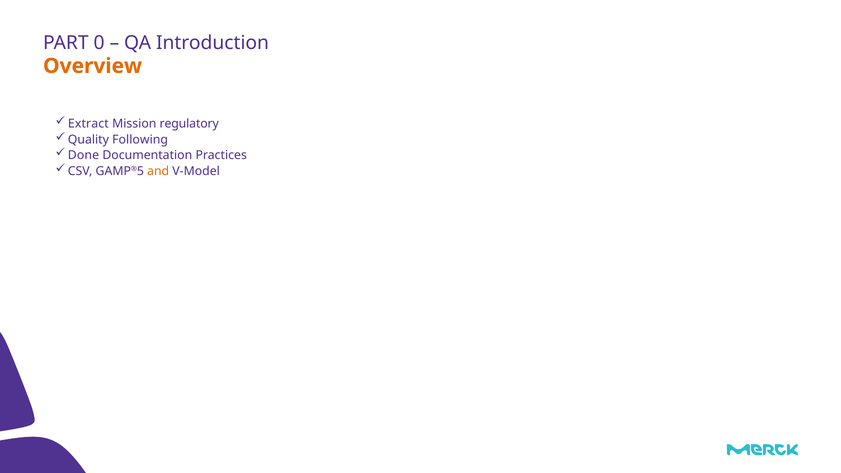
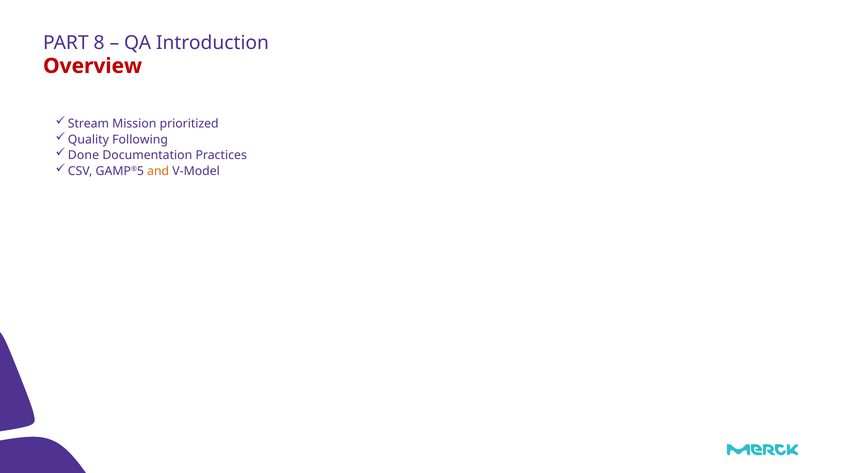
0: 0 -> 8 (99, 43)
Overview colour: orange -> red (93, 66)
Extract: Extract -> Stream (88, 124)
regulatory: regulatory -> prioritized (189, 124)
